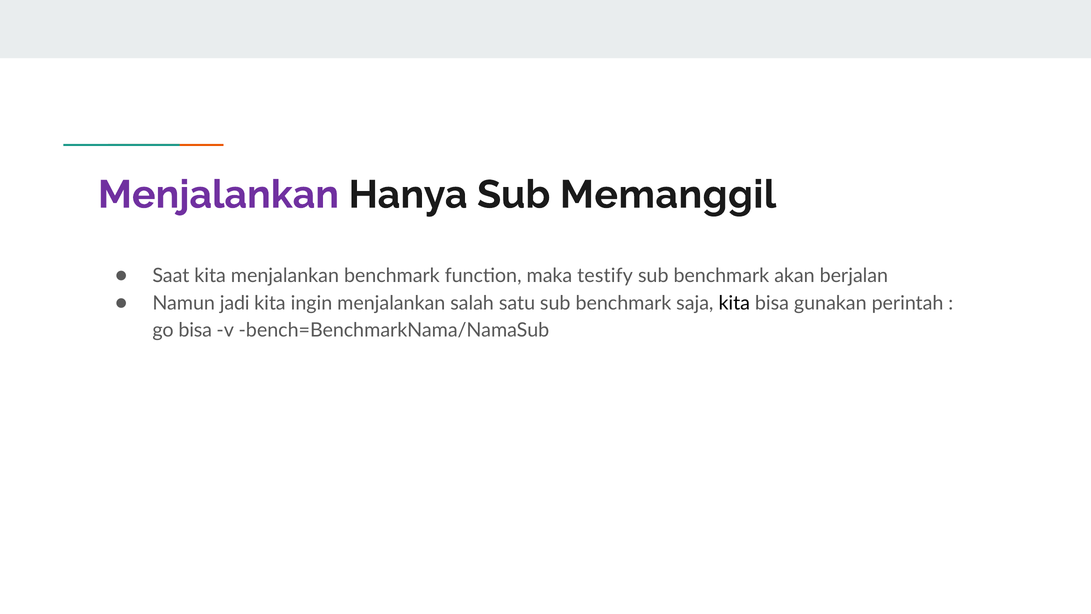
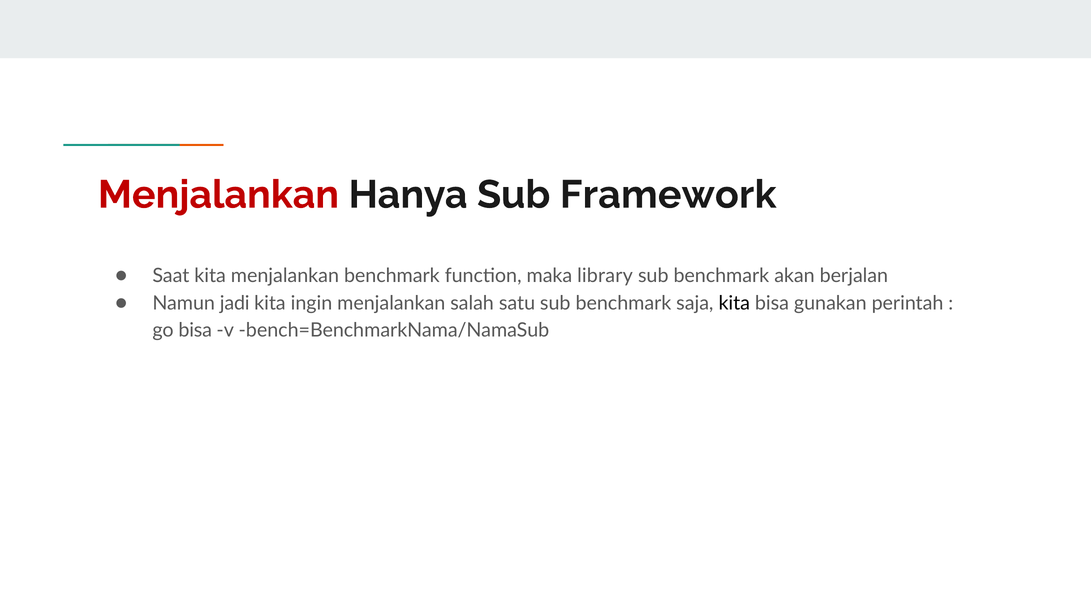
Menjalankan colour: purple -> red (218, 195)
Memanggil: Memanggil -> Framework (668, 195)
testify: testify -> library (605, 276)
